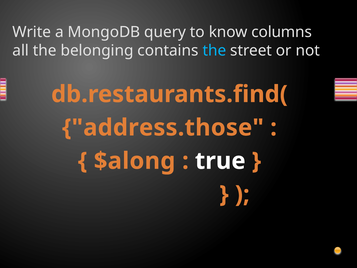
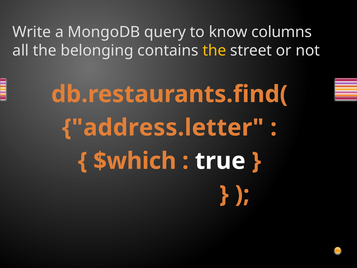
the colour: light blue -> yellow (214, 50)
address.those: address.those -> address.letter (163, 127)
$along: $along -> $which (135, 161)
